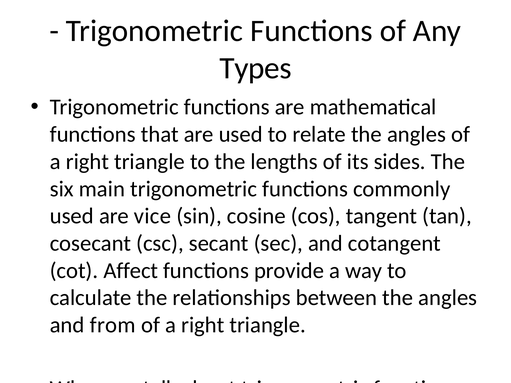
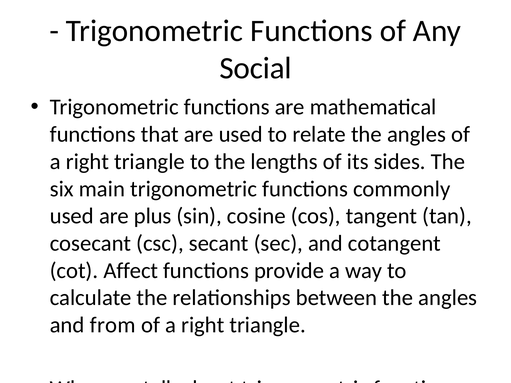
Types: Types -> Social (256, 68)
vice: vice -> plus (153, 216)
